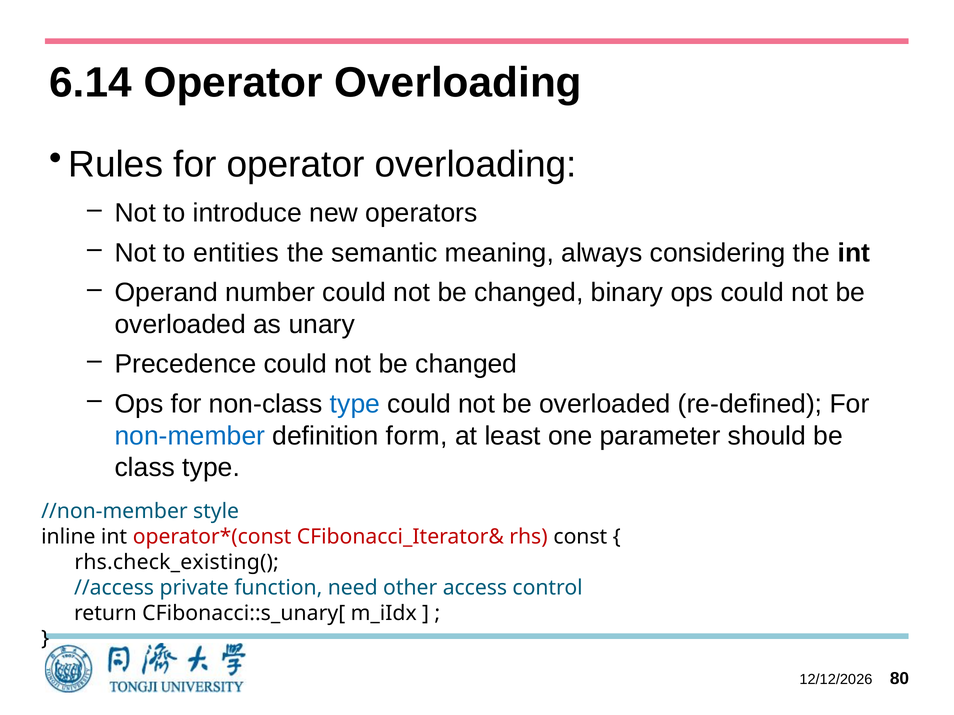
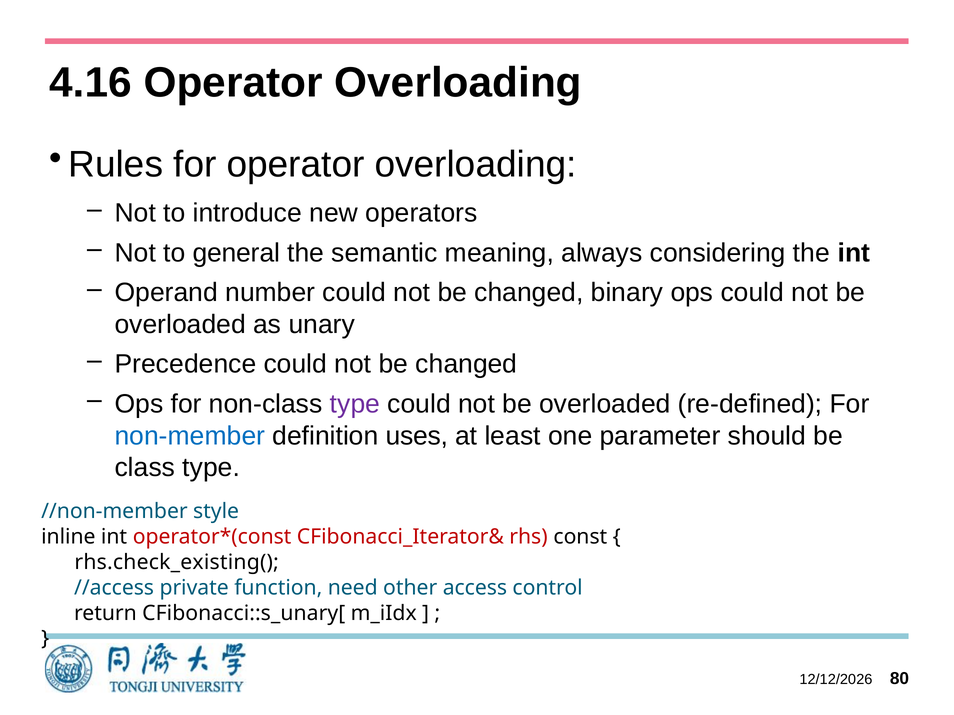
6.14: 6.14 -> 4.16 (91, 83)
entities: entities -> general (236, 253)
type colour: blue -> purple (355, 404)
form: form -> uses (417, 436)
